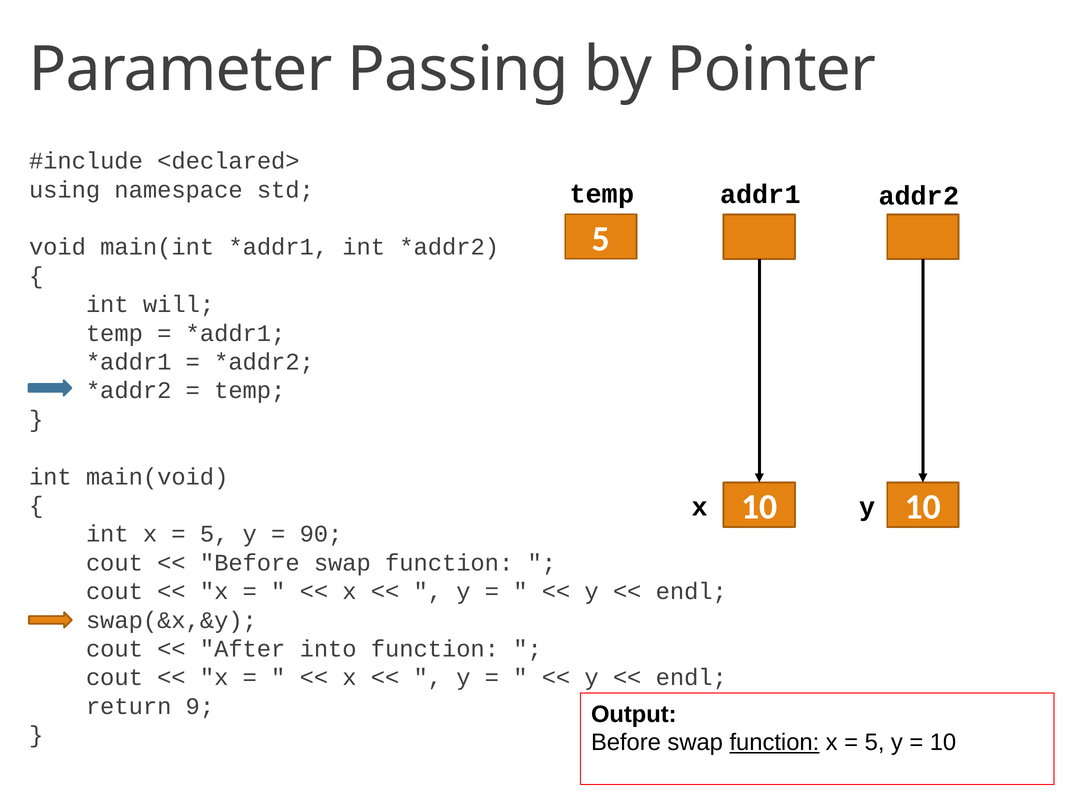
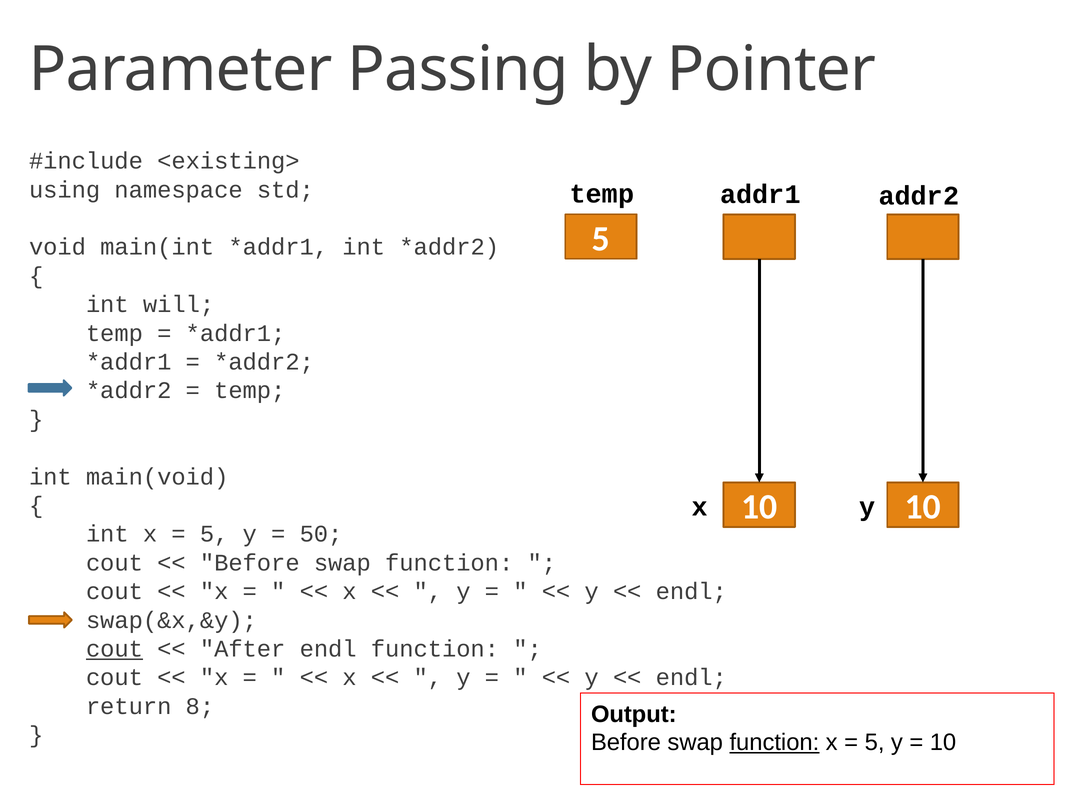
<declared>: <declared> -> <existing> (228, 161)
90: 90 -> 50 (321, 534)
cout underline: none -> present (115, 649)
After into: into -> endl (328, 649)
9: 9 -> 8 (200, 706)
